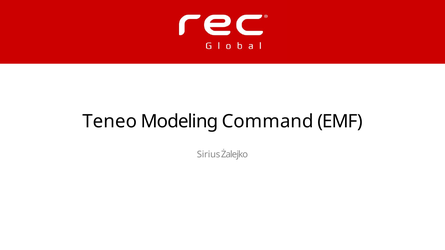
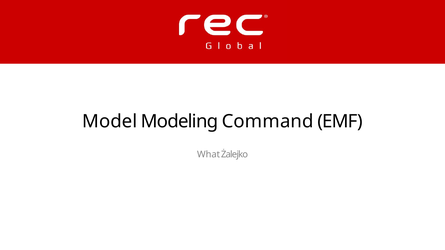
Teneo: Teneo -> Model (110, 121)
Sirius: Sirius -> What (209, 155)
